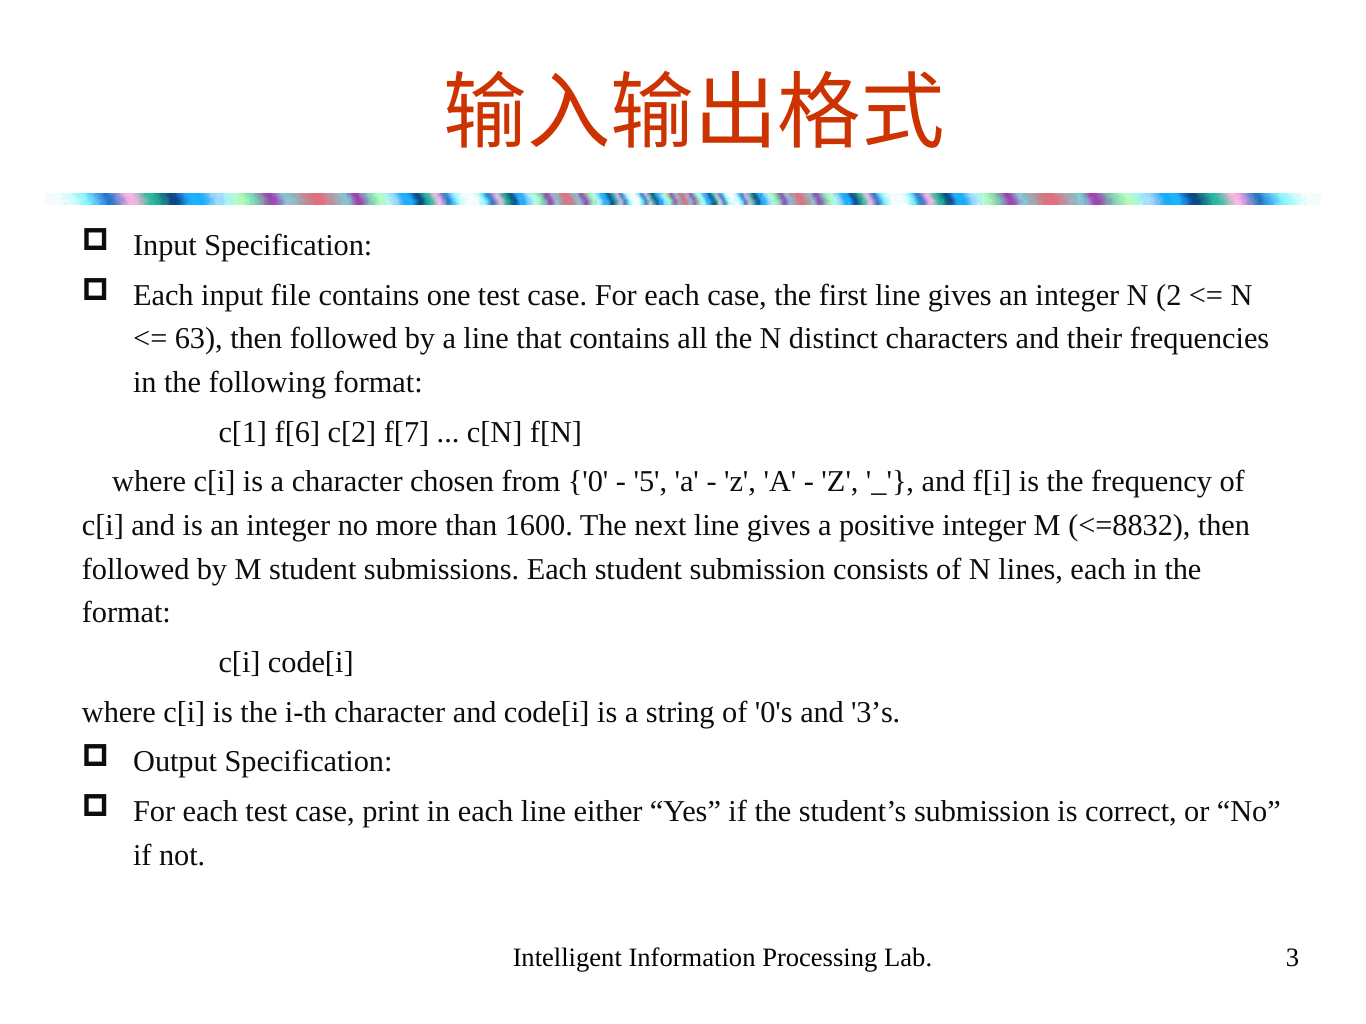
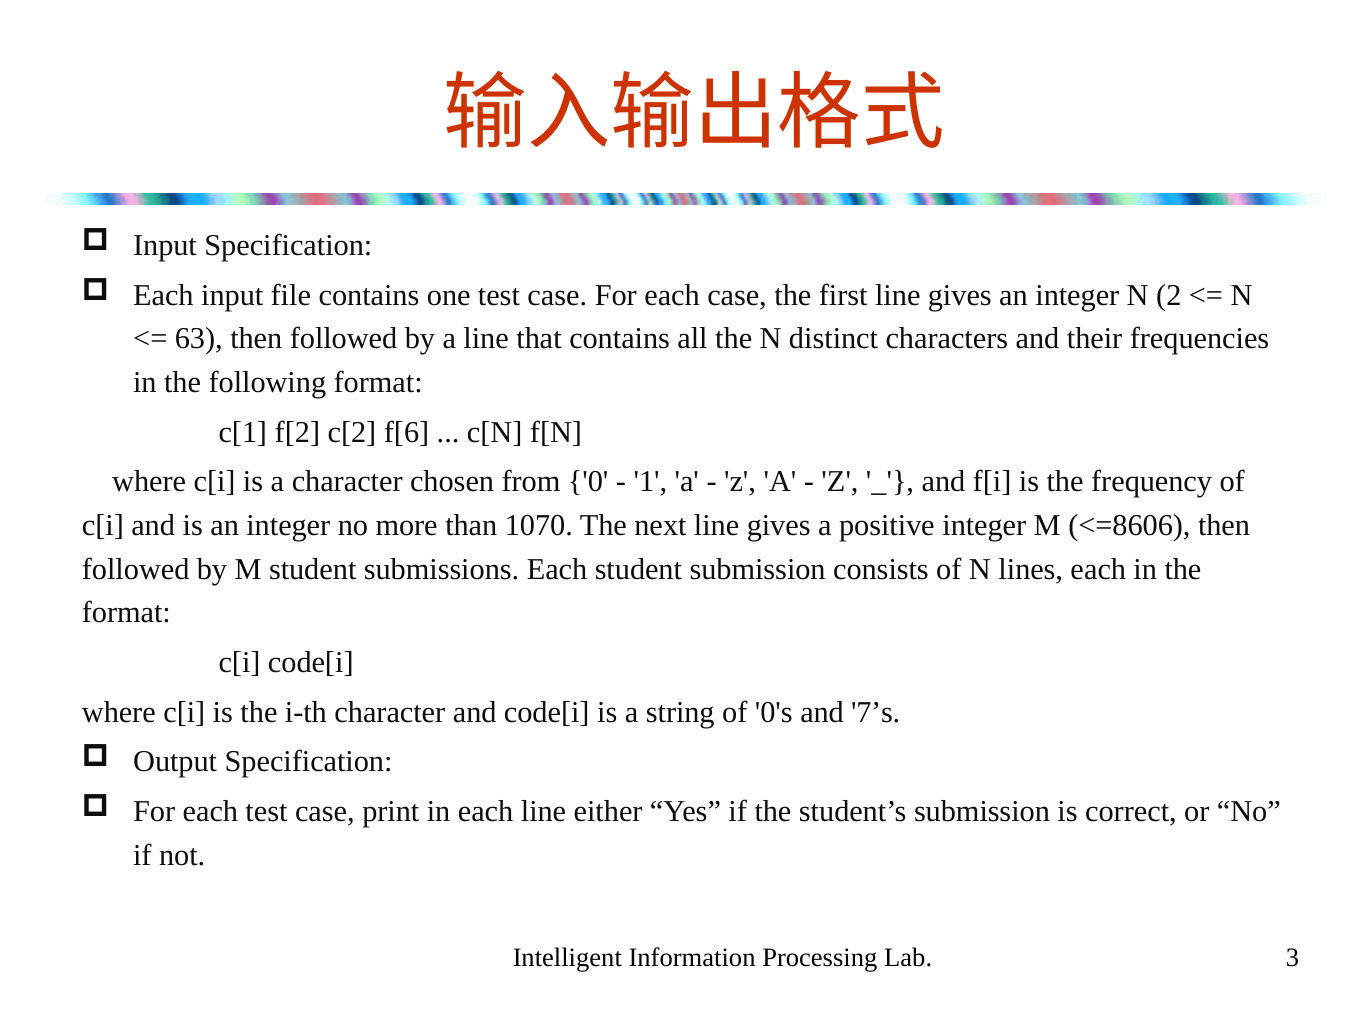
f[6: f[6 -> f[2 (297, 432)
f[7: f[7 -> f[6 (407, 432)
5: 5 -> 1 (650, 482)
1600: 1600 -> 1070 (539, 526)
<=8832: <=8832 -> <=8606 (1129, 526)
3’s: 3’s -> 7’s (876, 713)
